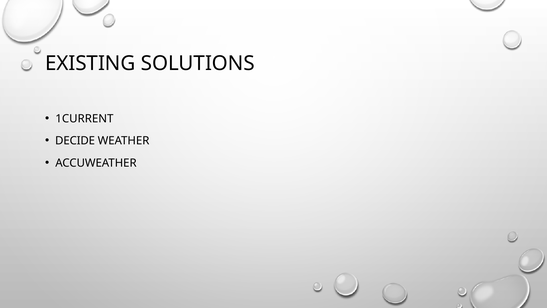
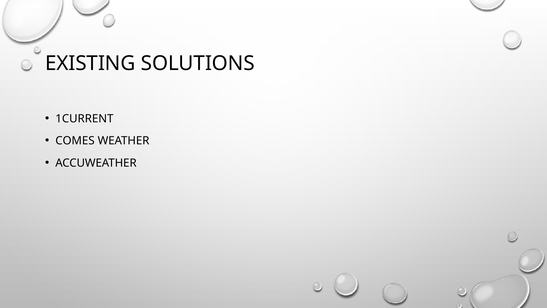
DECIDE: DECIDE -> COMES (75, 141)
